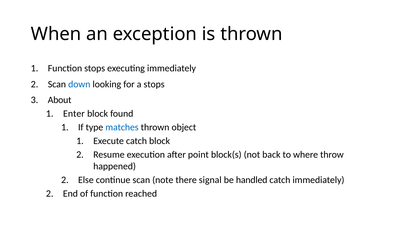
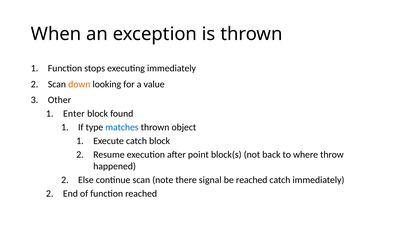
down colour: blue -> orange (79, 84)
a stops: stops -> value (154, 84)
About: About -> Other (60, 100)
be handled: handled -> reached (252, 180)
